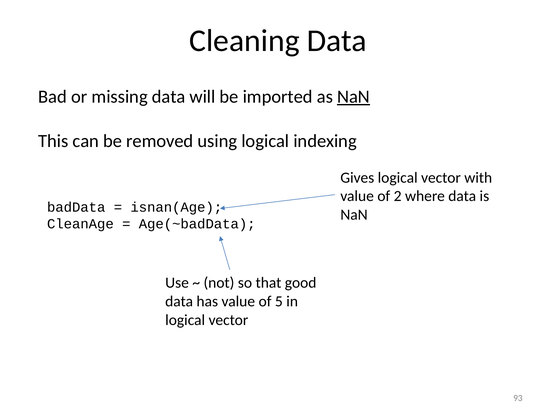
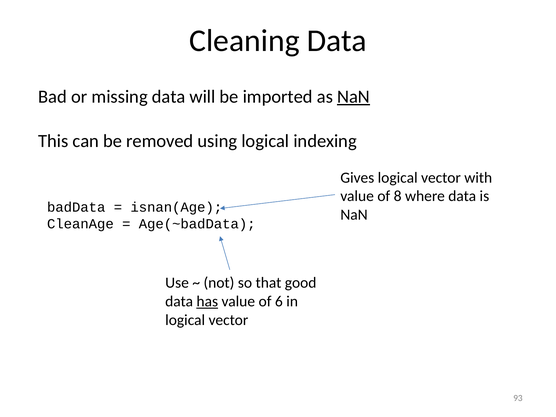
2: 2 -> 8 (398, 196)
has underline: none -> present (207, 301)
5: 5 -> 6 (279, 301)
